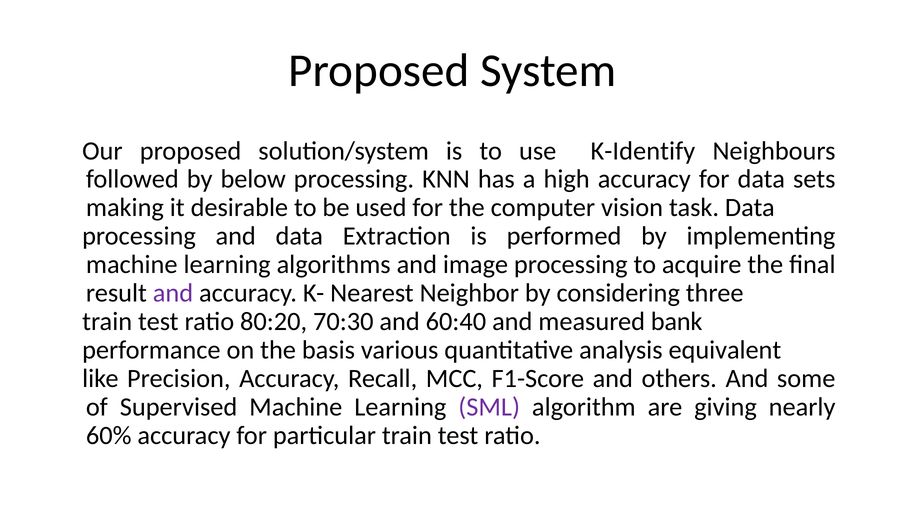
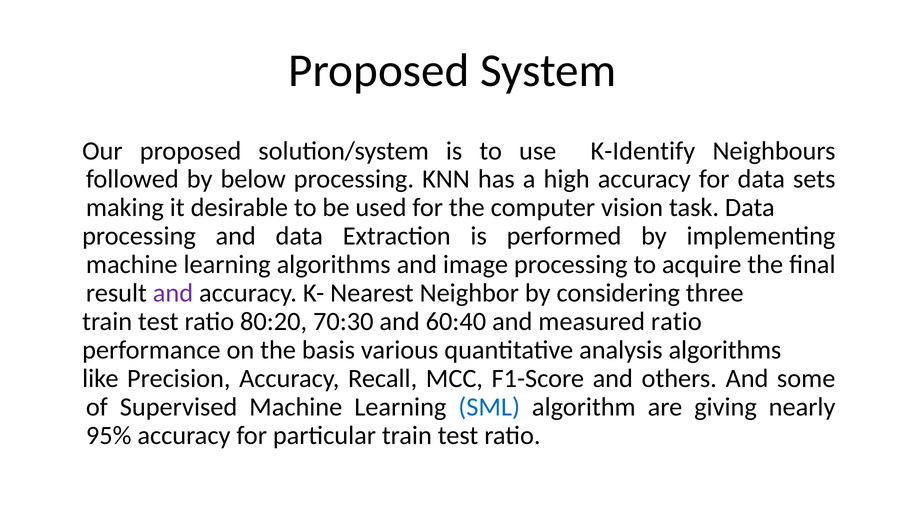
measured bank: bank -> ratio (676, 322)
analysis equivalent: equivalent -> algorithms (725, 350)
SML colour: purple -> blue (489, 407)
60%: 60% -> 95% (109, 435)
